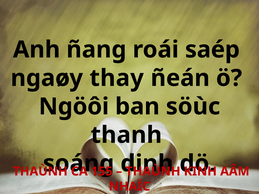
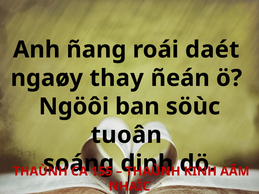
saép: saép -> daét (212, 50)
thanh: thanh -> tuoân (126, 135)
